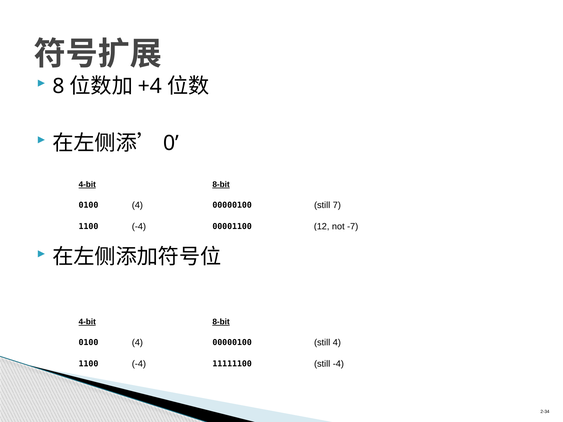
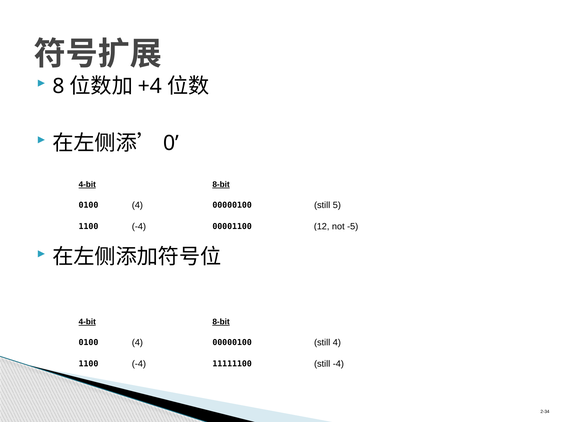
7: 7 -> 5 (337, 205)
-7: -7 -> -5 (353, 227)
